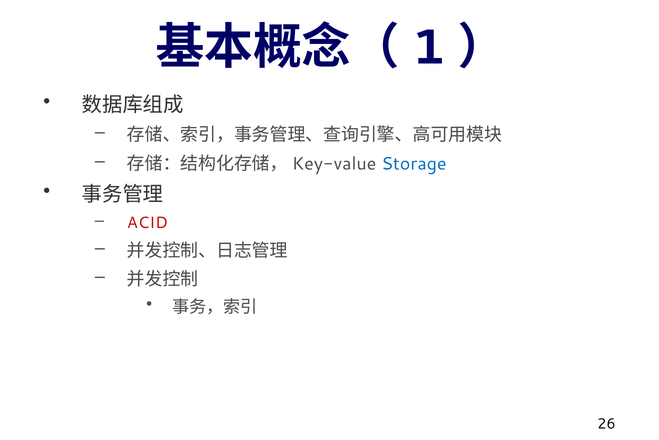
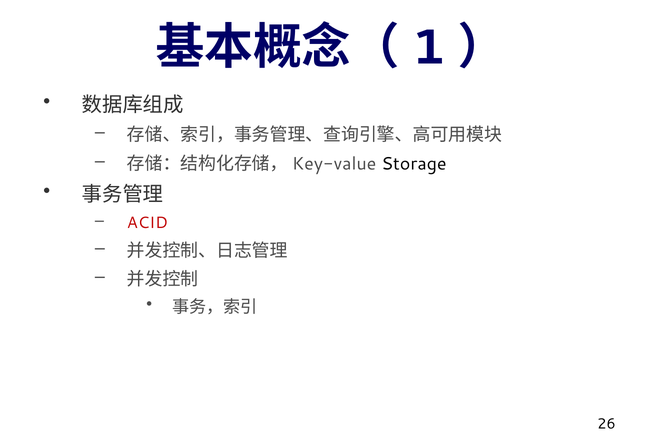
Storage colour: blue -> black (414, 163)
